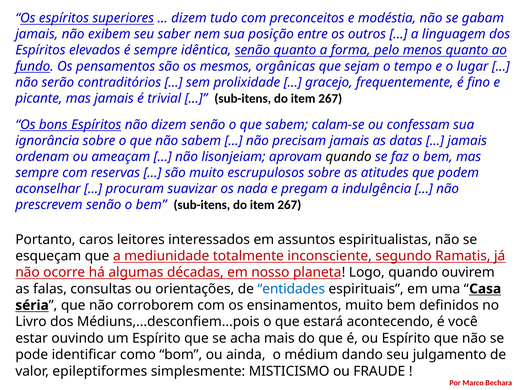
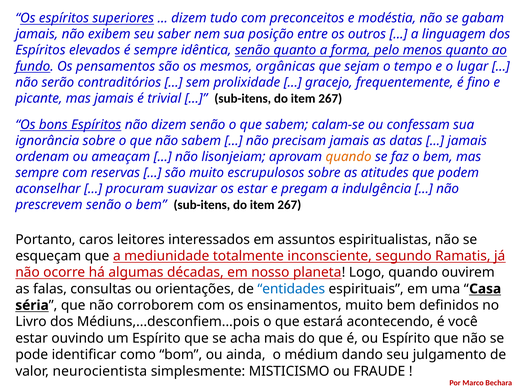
quando colour: black -> orange (349, 157)
os nada: nada -> estar (252, 189)
epileptiformes: epileptiformes -> neurocientista (100, 371)
